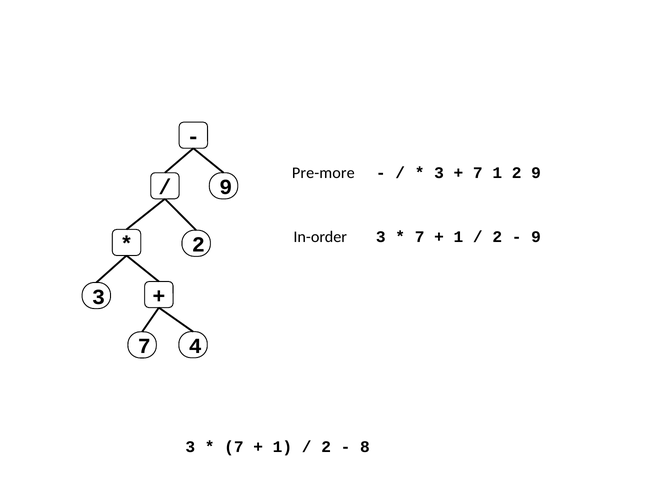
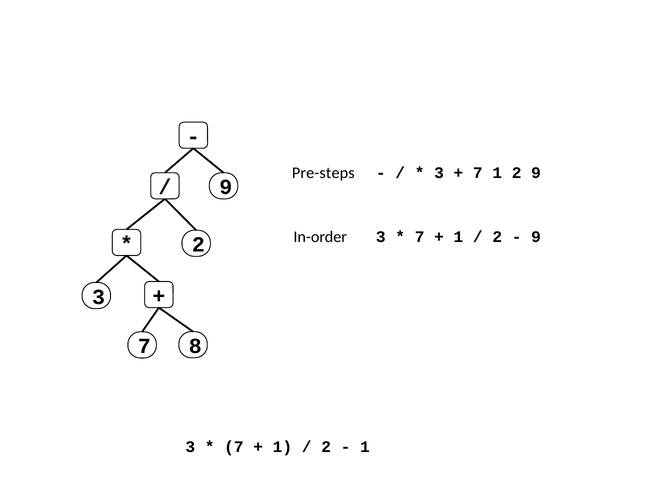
Pre-more: Pre-more -> Pre-steps (323, 173)
4: 4 -> 8 (195, 346)
8: 8 -> 1 (365, 447)
